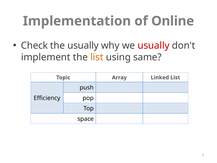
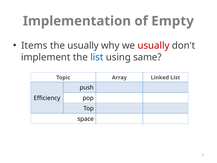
Online: Online -> Empty (173, 21)
Check: Check -> Items (34, 46)
list colour: orange -> blue (97, 57)
